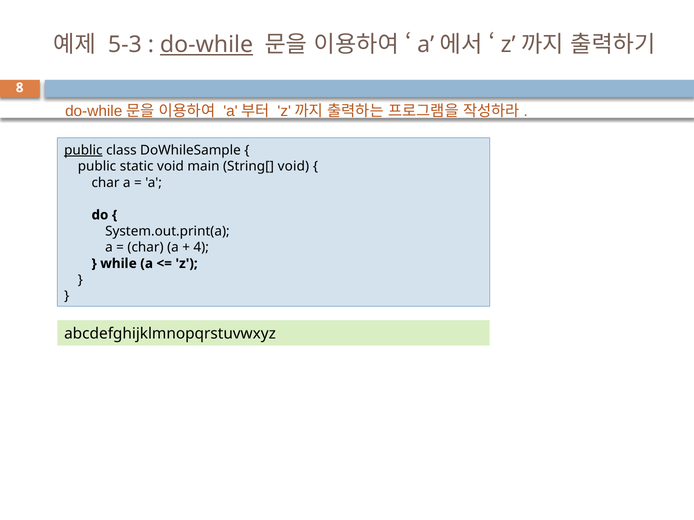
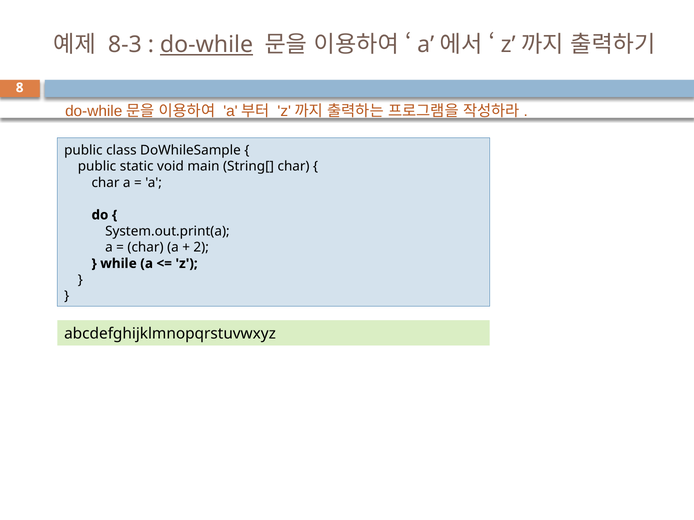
5-3: 5-3 -> 8-3 (125, 45)
public underline: present -> none (83, 150)
String[ void: void -> char (294, 167)
4: 4 -> 2 (201, 248)
